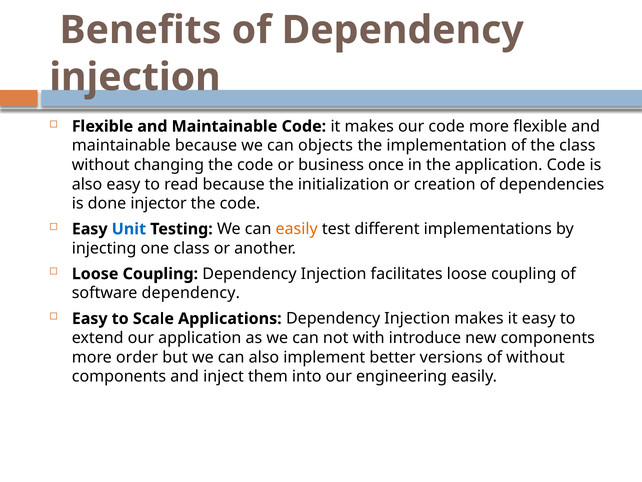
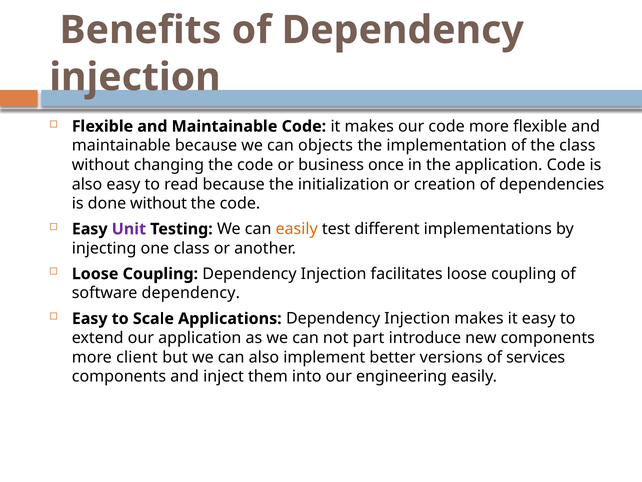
done injector: injector -> without (159, 203)
Unit colour: blue -> purple (129, 229)
with: with -> part (368, 338)
order: order -> client (137, 357)
of without: without -> services (536, 357)
